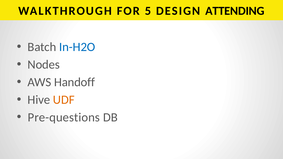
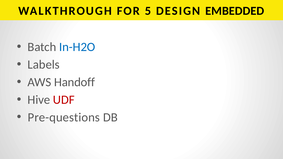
ATTENDING: ATTENDING -> EMBEDDED (235, 11)
Nodes: Nodes -> Labels (44, 65)
UDF colour: orange -> red (64, 100)
